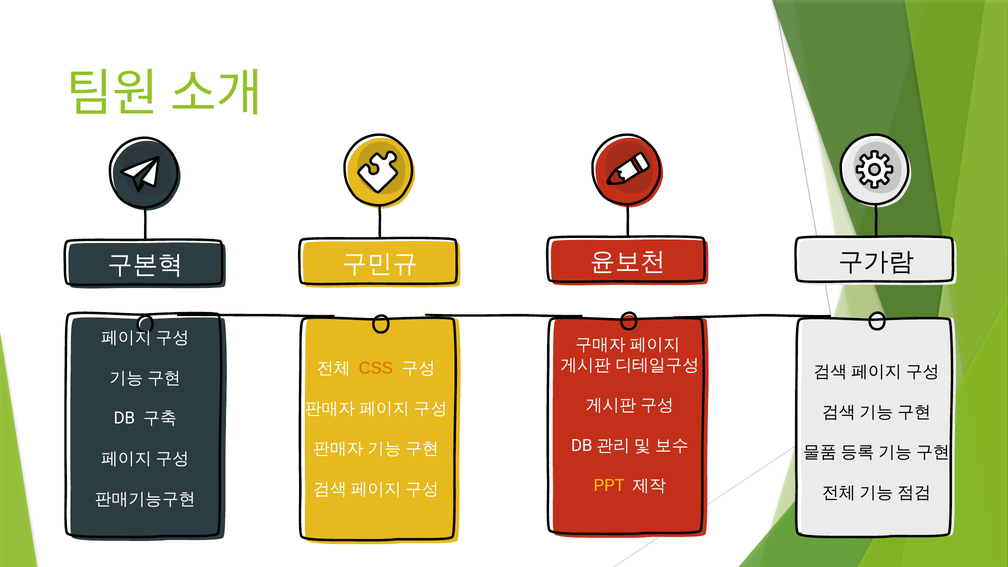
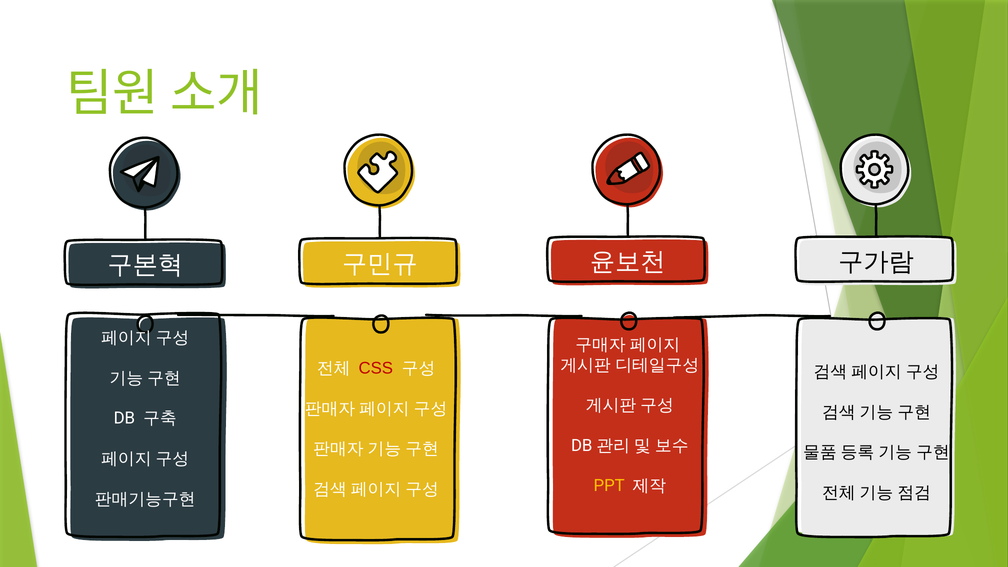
CSS colour: orange -> red (376, 368)
